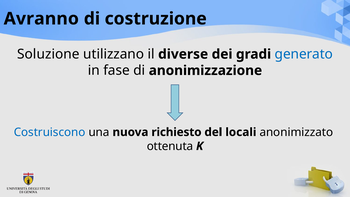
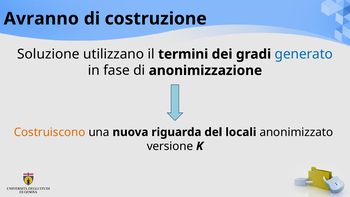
diverse: diverse -> termini (183, 54)
Costruiscono colour: blue -> orange (50, 132)
richiesto: richiesto -> riguarda (176, 132)
ottenuta: ottenuta -> versione (170, 146)
